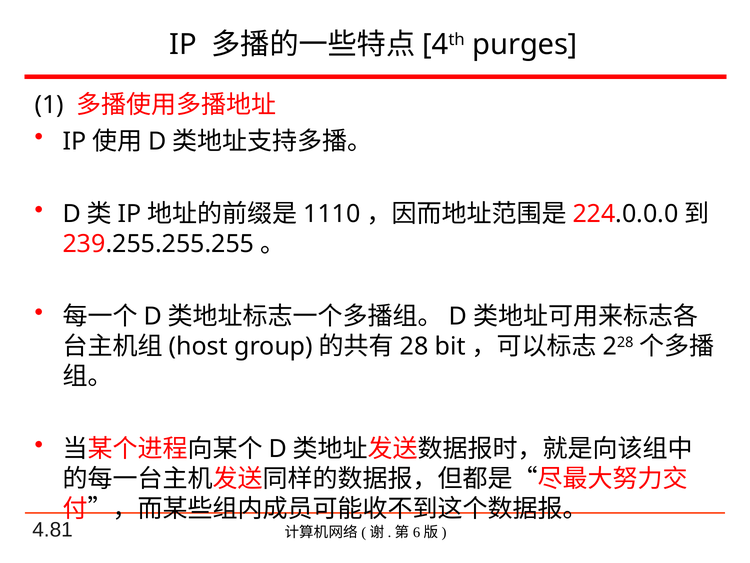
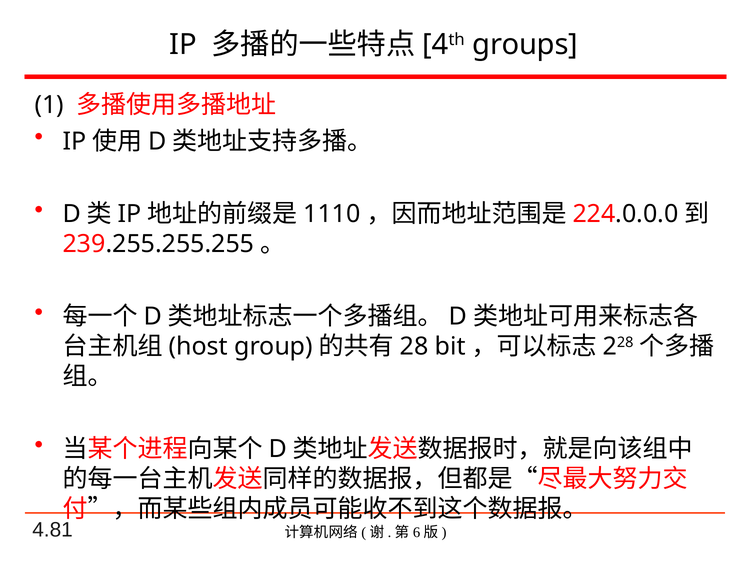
purges: purges -> groups (525, 44)
